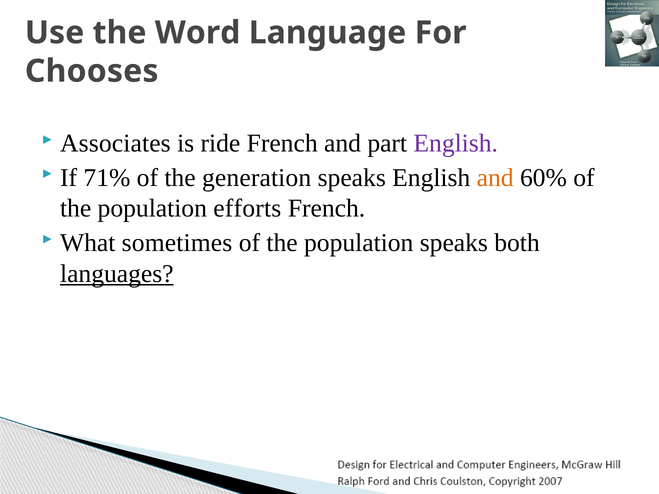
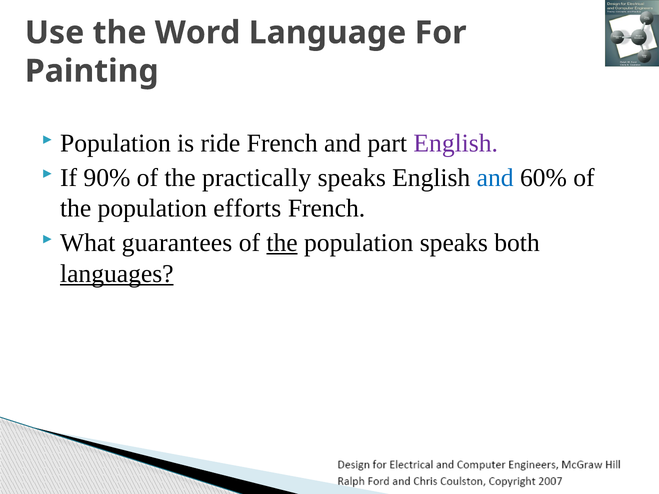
Chooses: Chooses -> Painting (92, 71)
Associates: Associates -> Population (115, 143)
71%: 71% -> 90% (107, 178)
generation: generation -> practically (257, 178)
and colour: orange -> blue (495, 178)
sometimes: sometimes -> guarantees (177, 243)
the underline: none -> present (282, 243)
